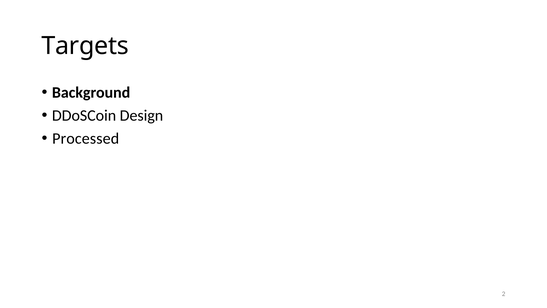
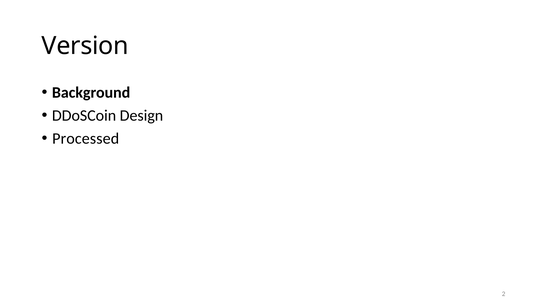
Targets: Targets -> Version (85, 46)
